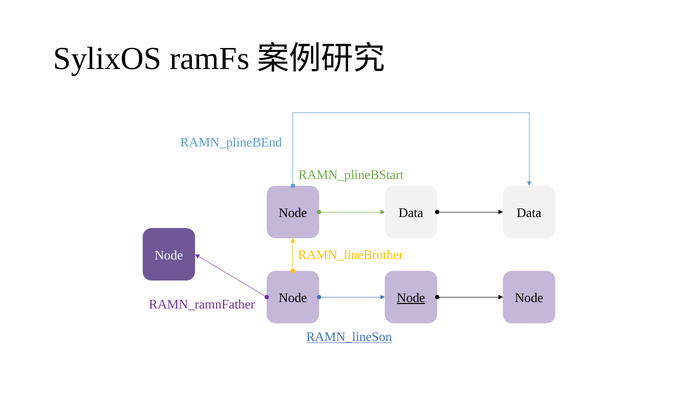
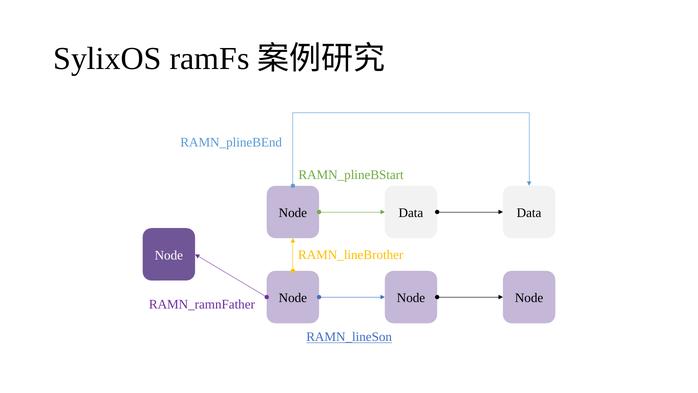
Node underline: present -> none (411, 298)
